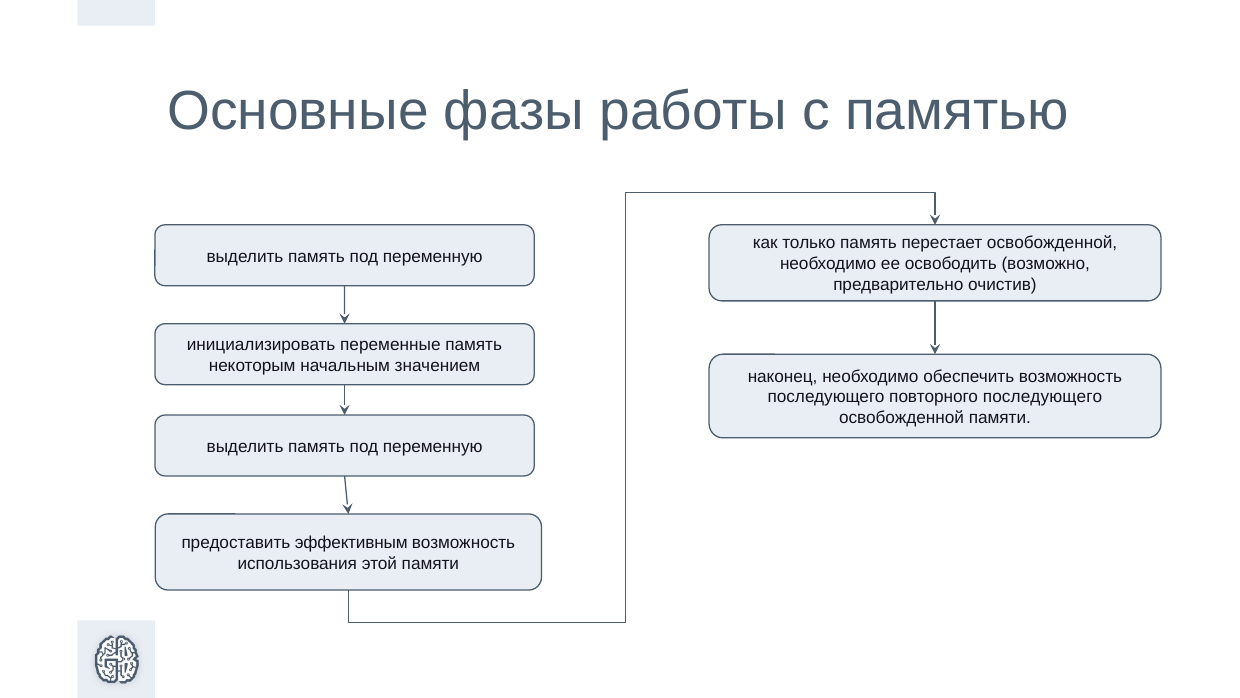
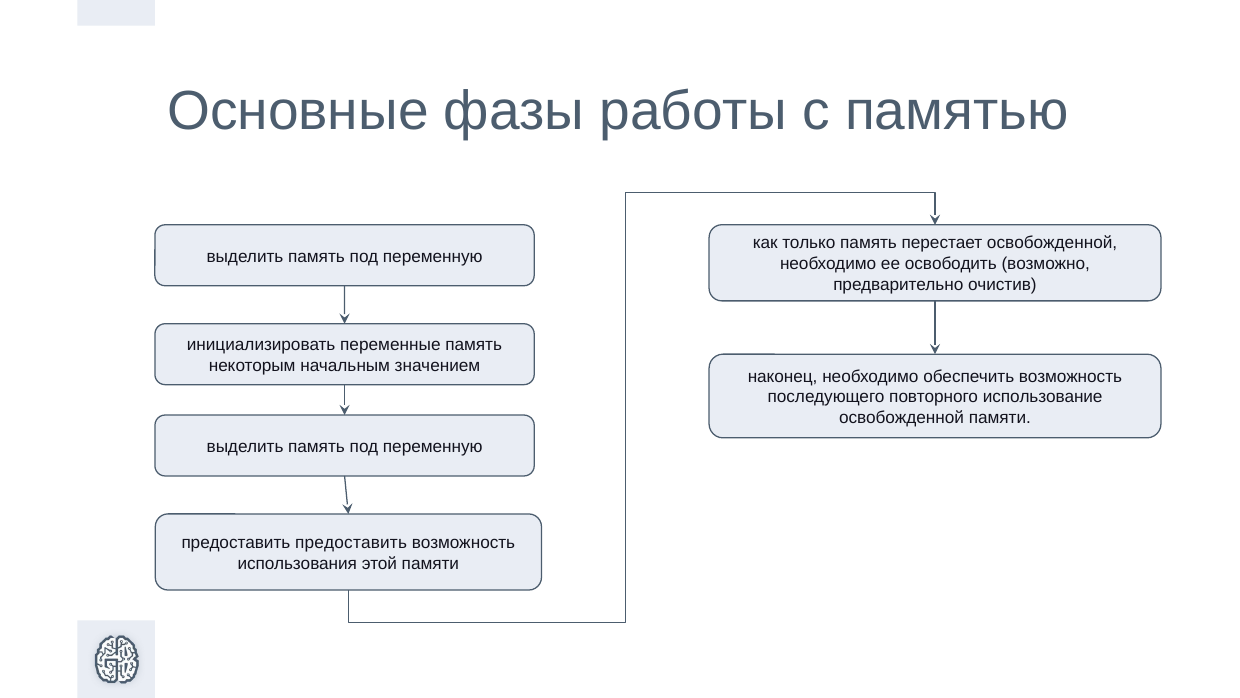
повторного последующего: последующего -> использование (1043, 397)
предоставить эффективным: эффективным -> предоставить (351, 542)
